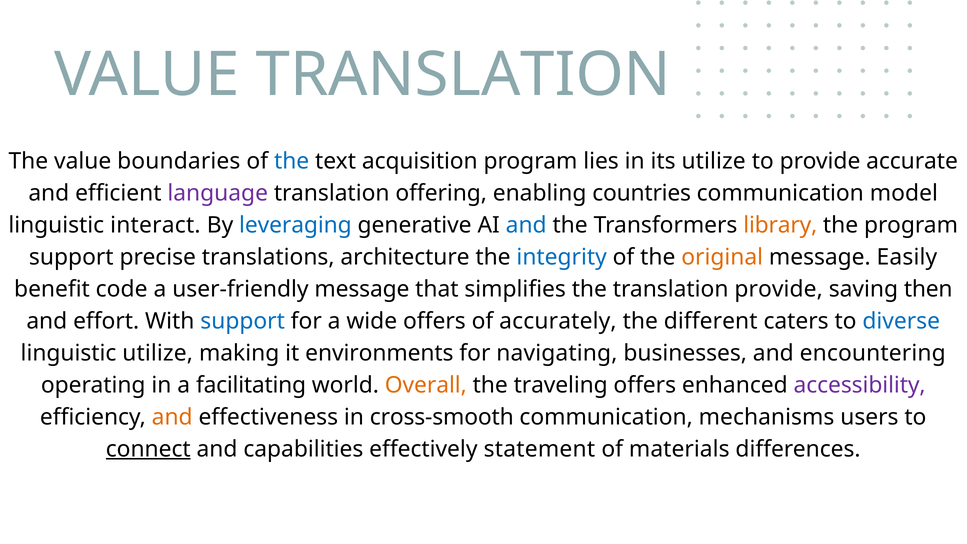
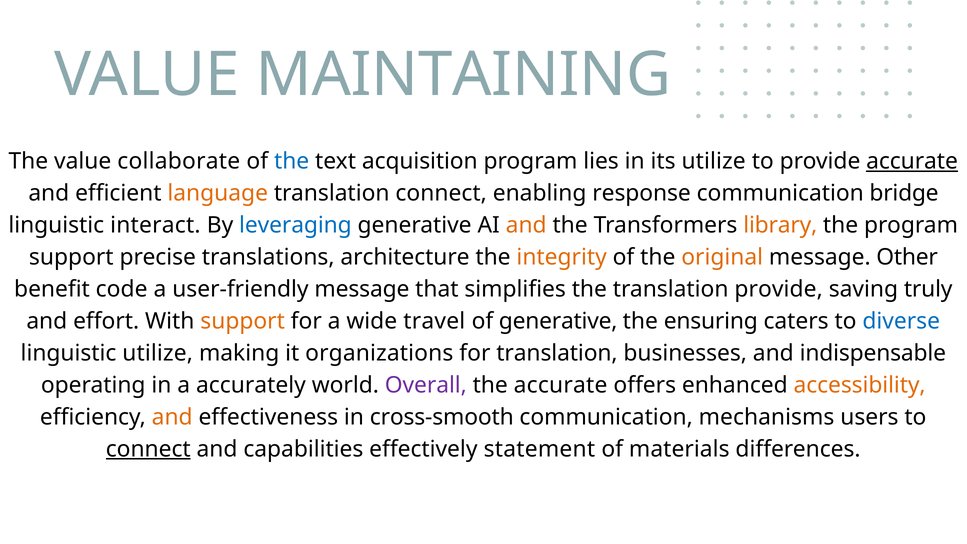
VALUE TRANSLATION: TRANSLATION -> MAINTAINING (463, 75)
boundaries: boundaries -> collaborate (179, 161)
accurate underline: none -> present (912, 161)
language colour: purple -> orange (218, 193)
translation offering: offering -> connect (441, 193)
countries: countries -> response (642, 193)
model: model -> bridge (904, 193)
and colour: blue -> orange (526, 225)
integrity colour: blue -> orange (562, 257)
Easily: Easily -> Other (907, 257)
then: then -> truly (928, 289)
support colour: blue -> orange (243, 321)
wide offers: offers -> travel (434, 321)
of accurately: accurately -> generative (558, 321)
different: different -> ensuring (711, 321)
environments: environments -> organizations (379, 353)
for navigating: navigating -> translation (557, 353)
encountering: encountering -> indispensable (873, 353)
facilitating: facilitating -> accurately (251, 385)
Overall colour: orange -> purple (426, 385)
the traveling: traveling -> accurate (561, 385)
accessibility colour: purple -> orange (860, 385)
